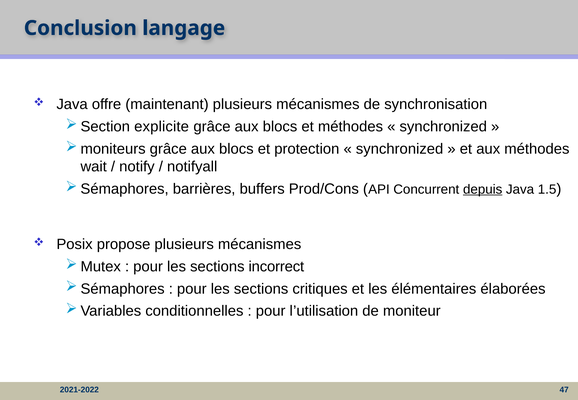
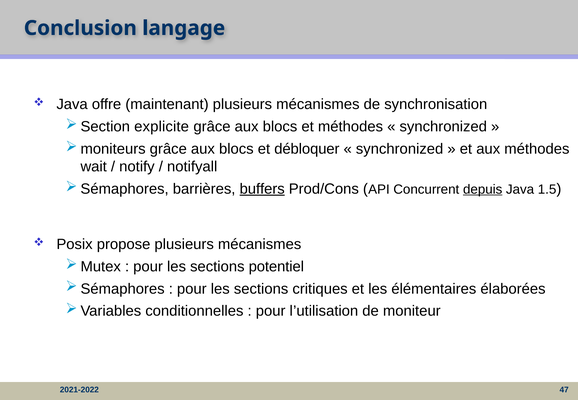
protection: protection -> débloquer (307, 149)
buffers underline: none -> present (262, 189)
incorrect: incorrect -> potentiel (276, 267)
